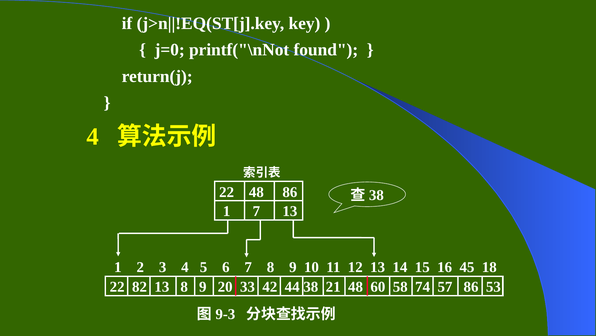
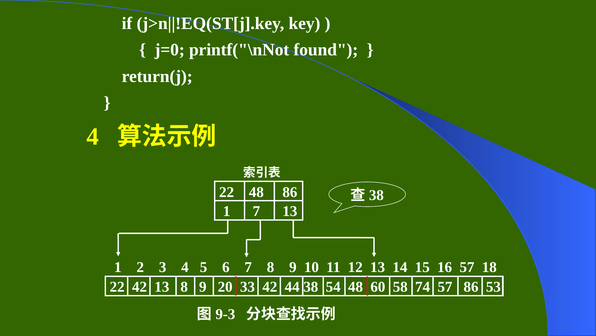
16 45: 45 -> 57 (467, 267)
22 82: 82 -> 42 (140, 286)
21: 21 -> 54 (333, 286)
